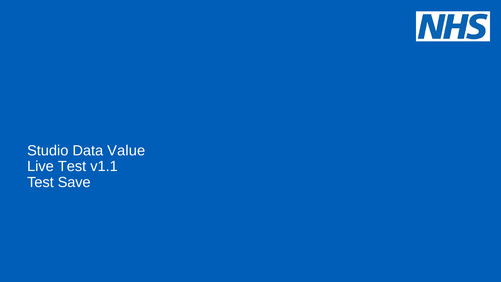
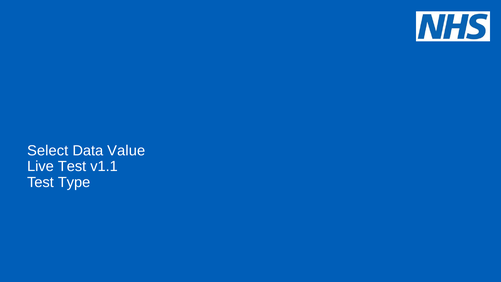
Studio: Studio -> Select (48, 151)
Save: Save -> Type (74, 182)
